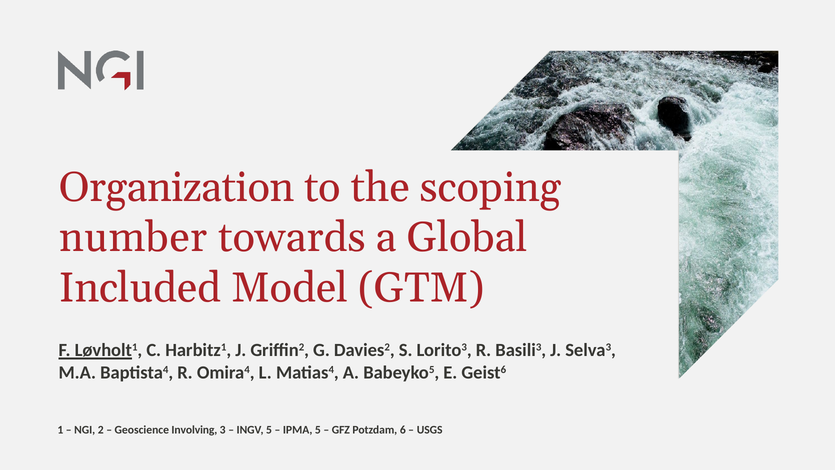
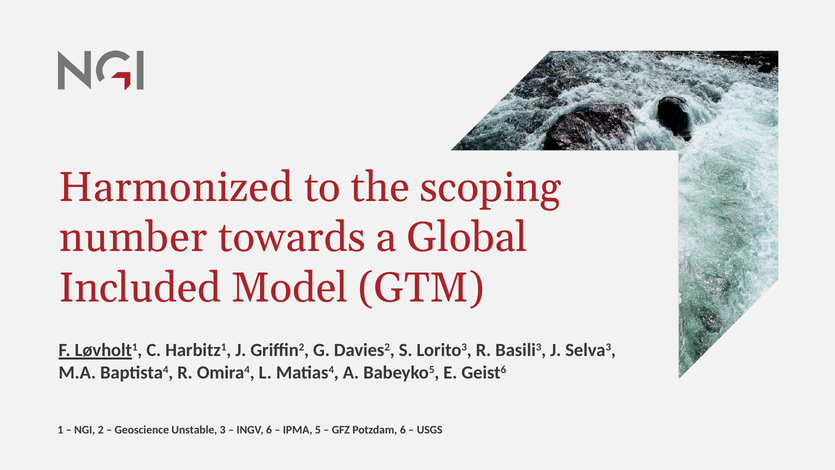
Organization: Organization -> Harmonized (176, 187)
Involving: Involving -> Unstable (194, 430)
INGV 5: 5 -> 6 (269, 430)
